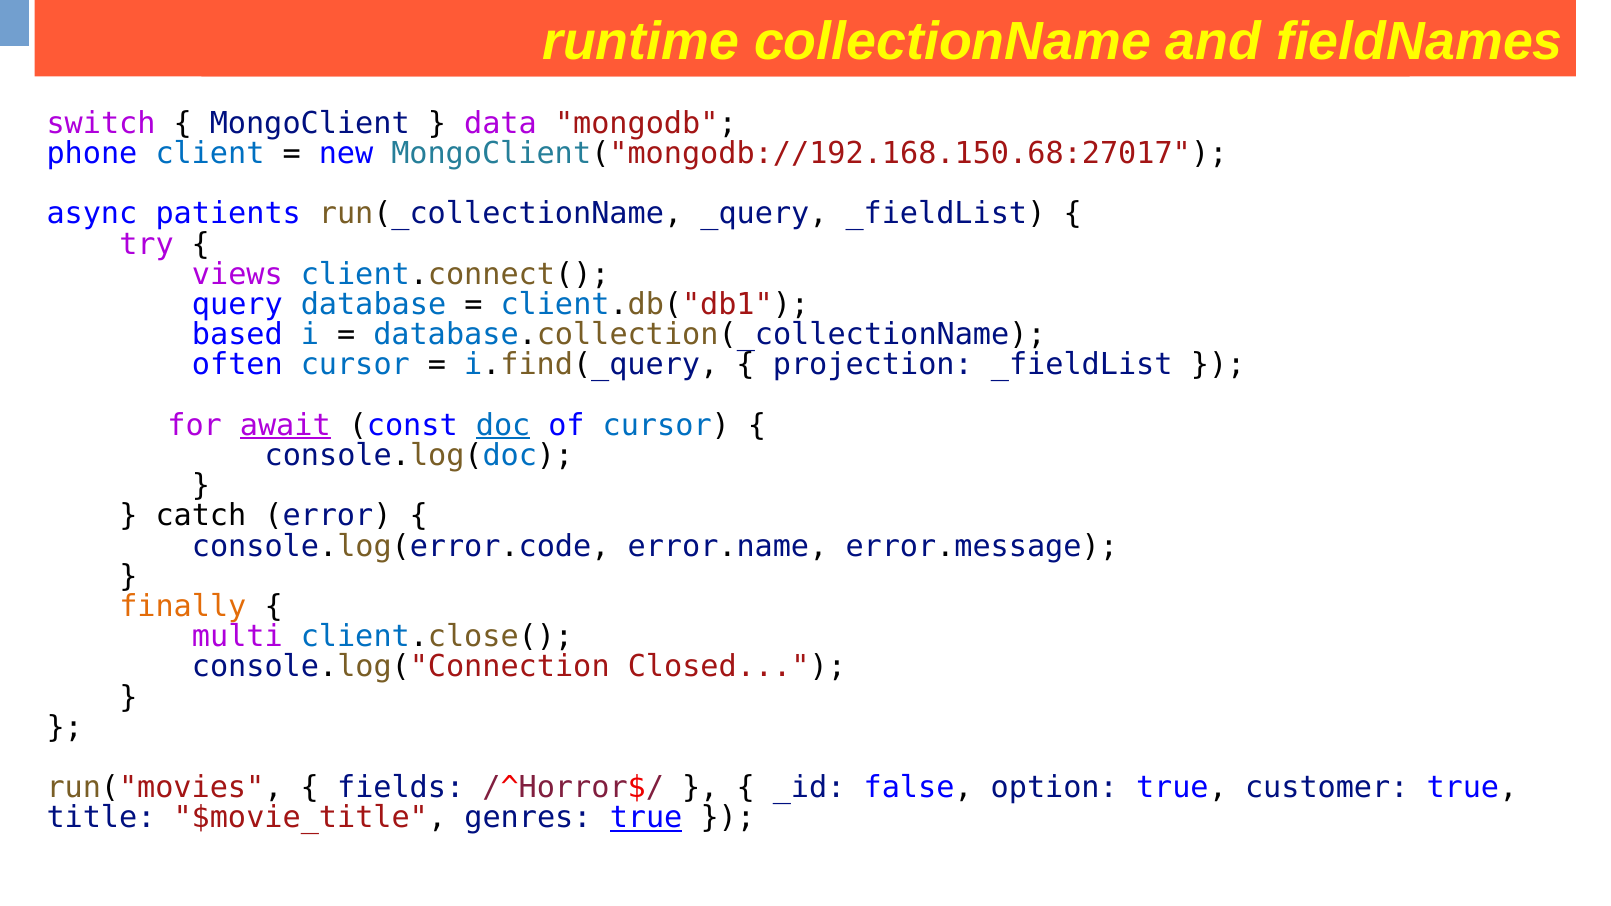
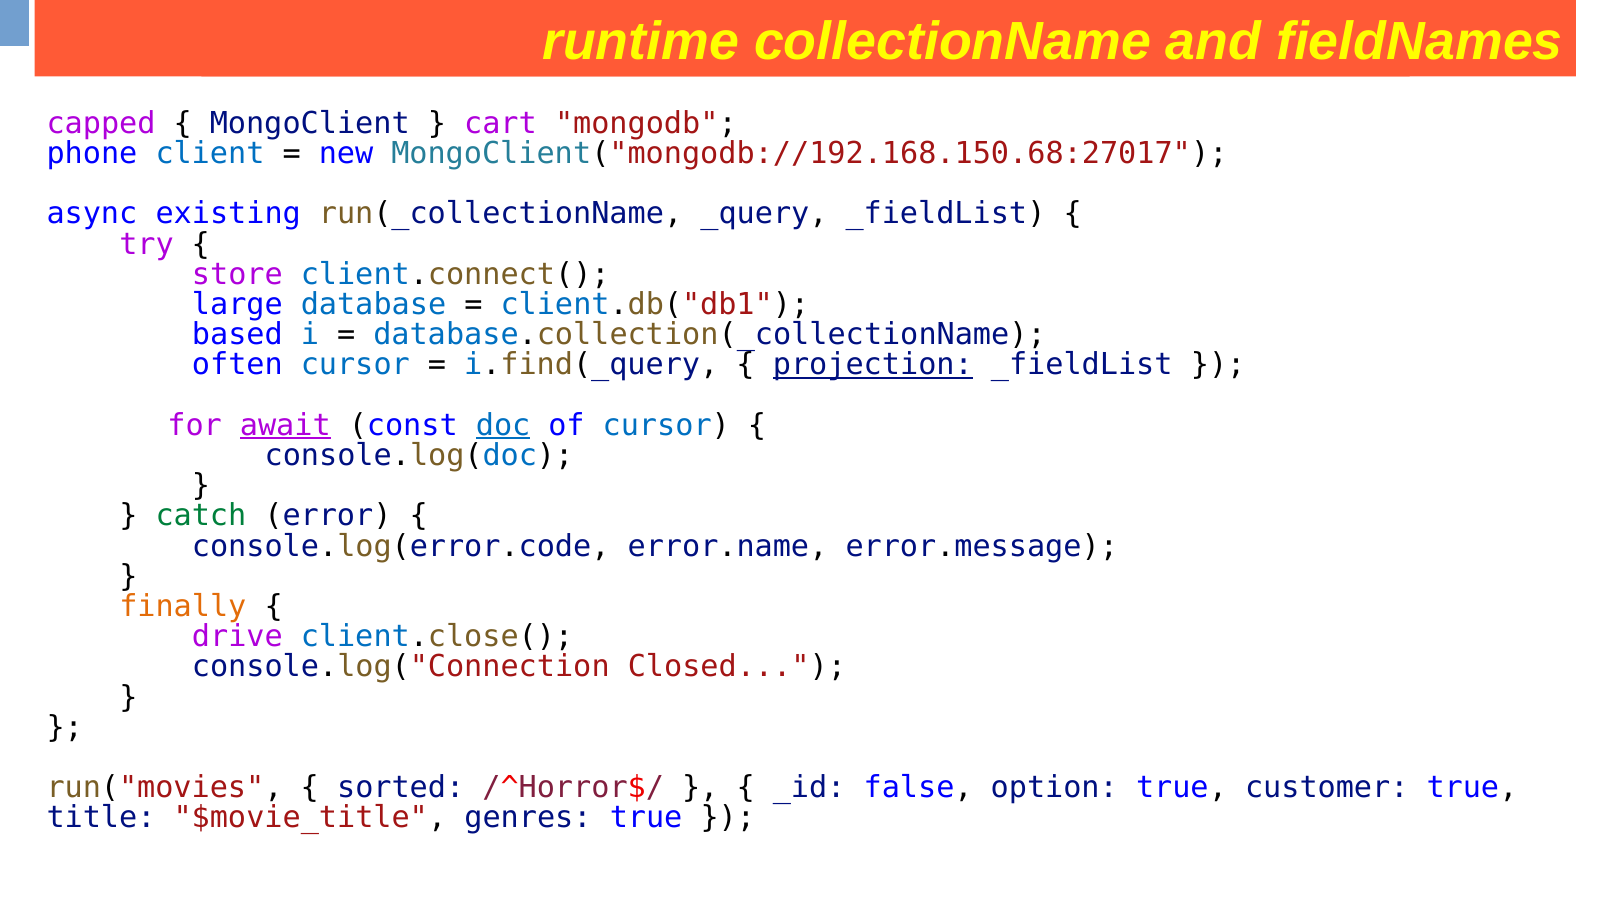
switch: switch -> capped (101, 123)
data: data -> cart (501, 123)
patients: patients -> existing (228, 214)
views: views -> store (237, 274)
query: query -> large (237, 305)
projection underline: none -> present (873, 365)
catch colour: black -> green (201, 516)
multi: multi -> drive (237, 637)
fields: fields -> sorted (401, 788)
true underline: present -> none (646, 818)
